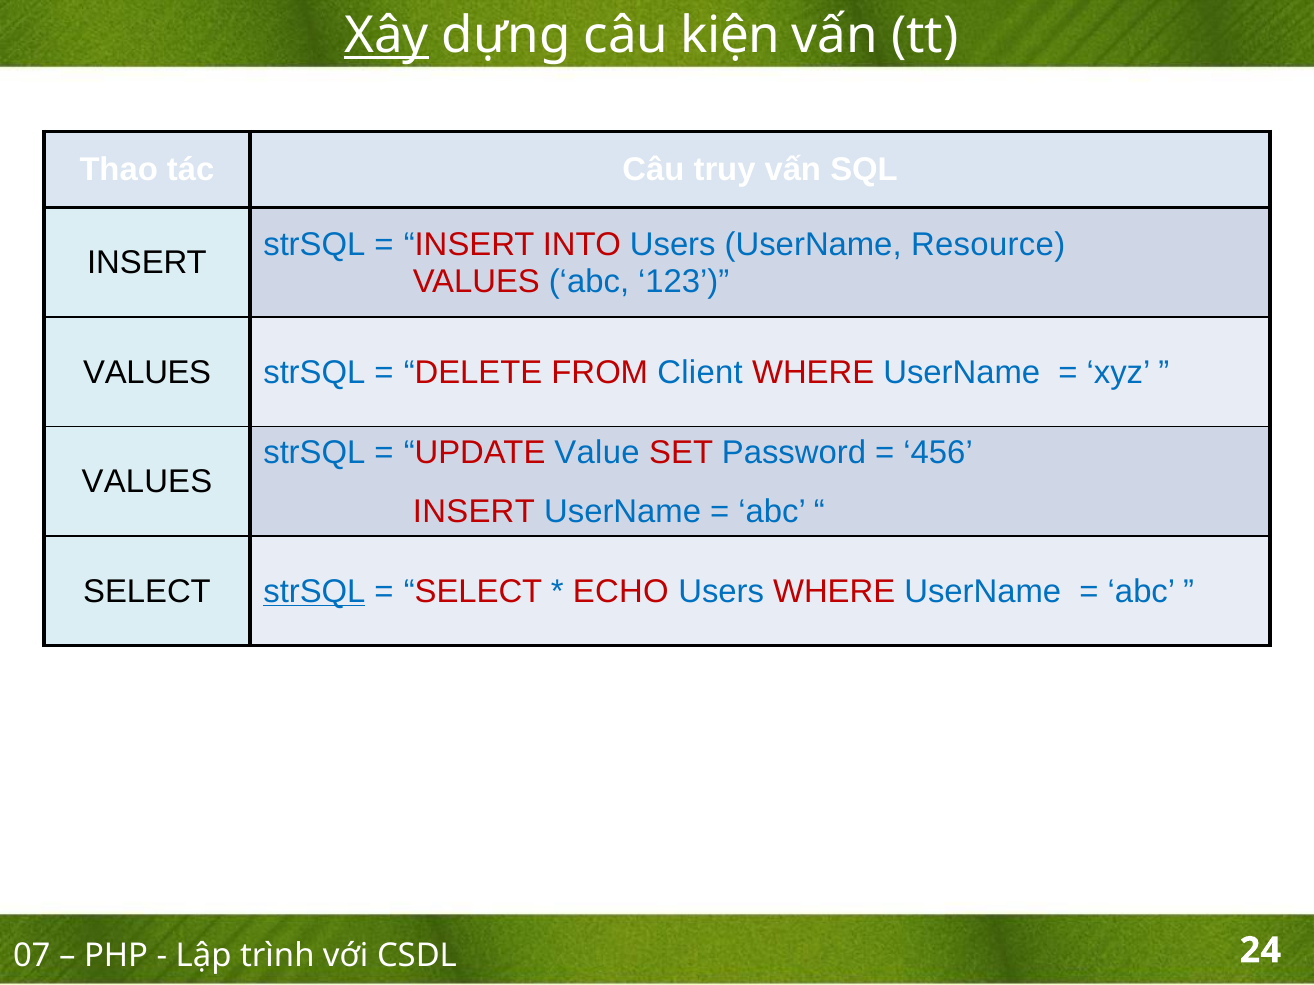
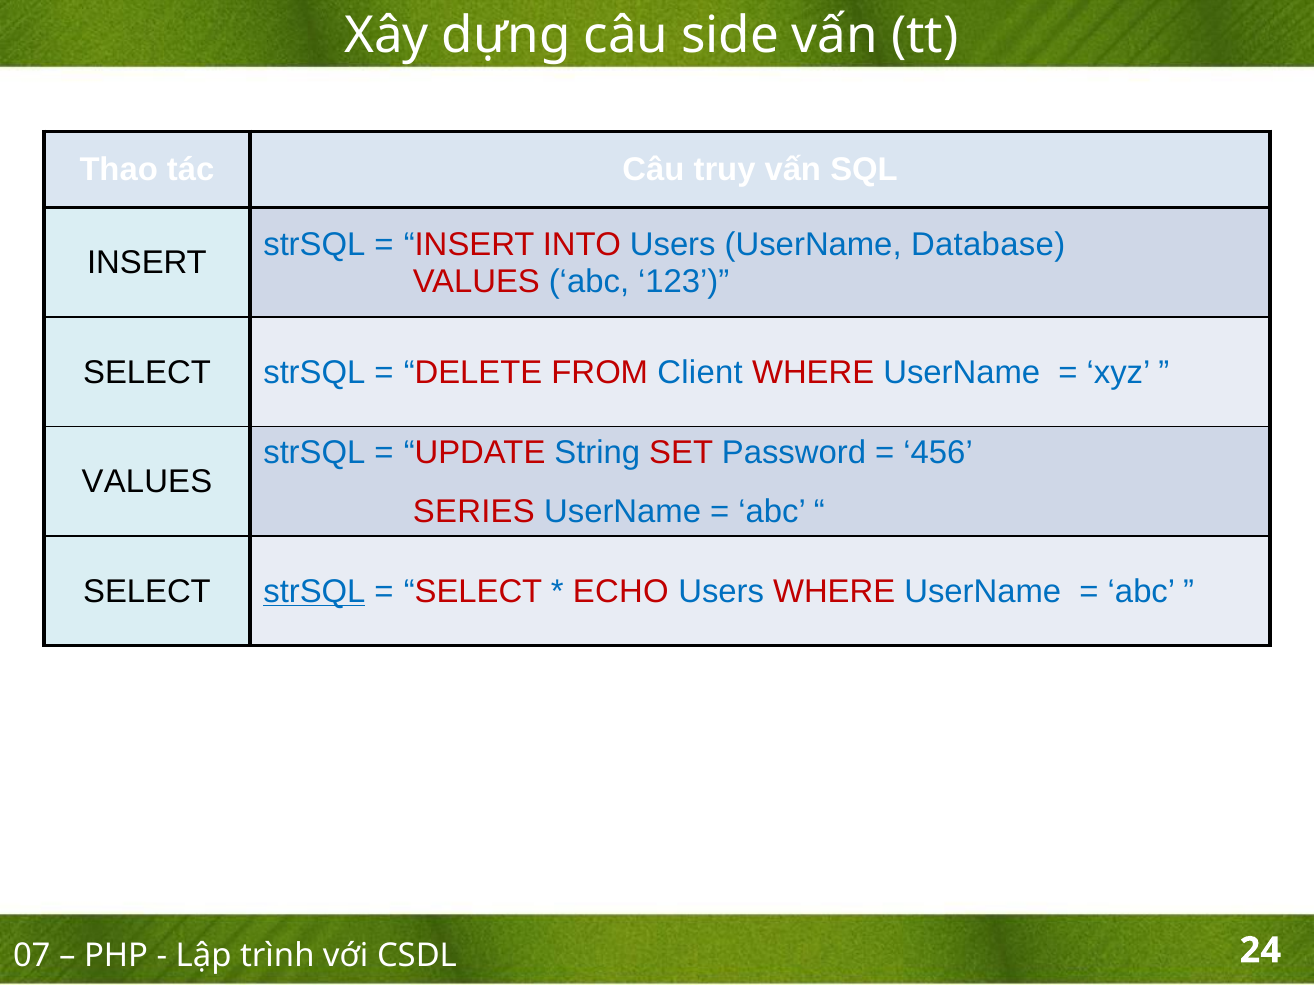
Xây underline: present -> none (386, 36)
kiện: kiện -> side (730, 36)
Resource: Resource -> Database (988, 245)
VALUES: VALUES -> SELECT (147, 373)
Value: Value -> String (597, 453)
INSERT: INSERT -> SERIES (474, 512)
